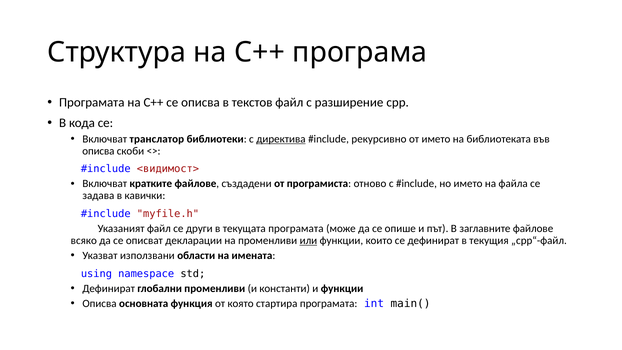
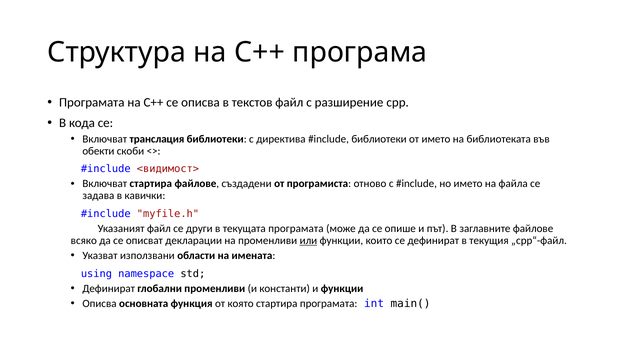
транслатор: транслатор -> транслация (157, 139)
директива underline: present -> none (281, 139)
рекурсивно: рекурсивно -> библиотеки (379, 139)
описва: описва -> обекти (98, 151)
Включват кратките: кратките -> стартира (151, 184)
